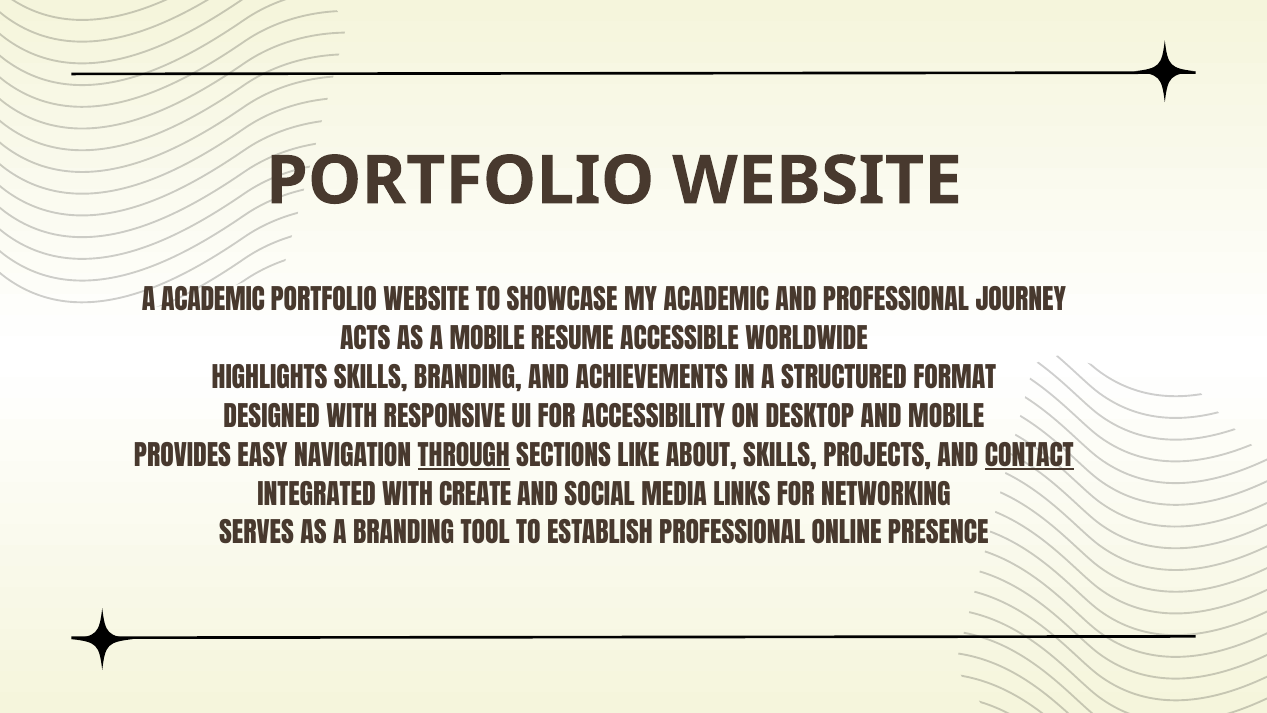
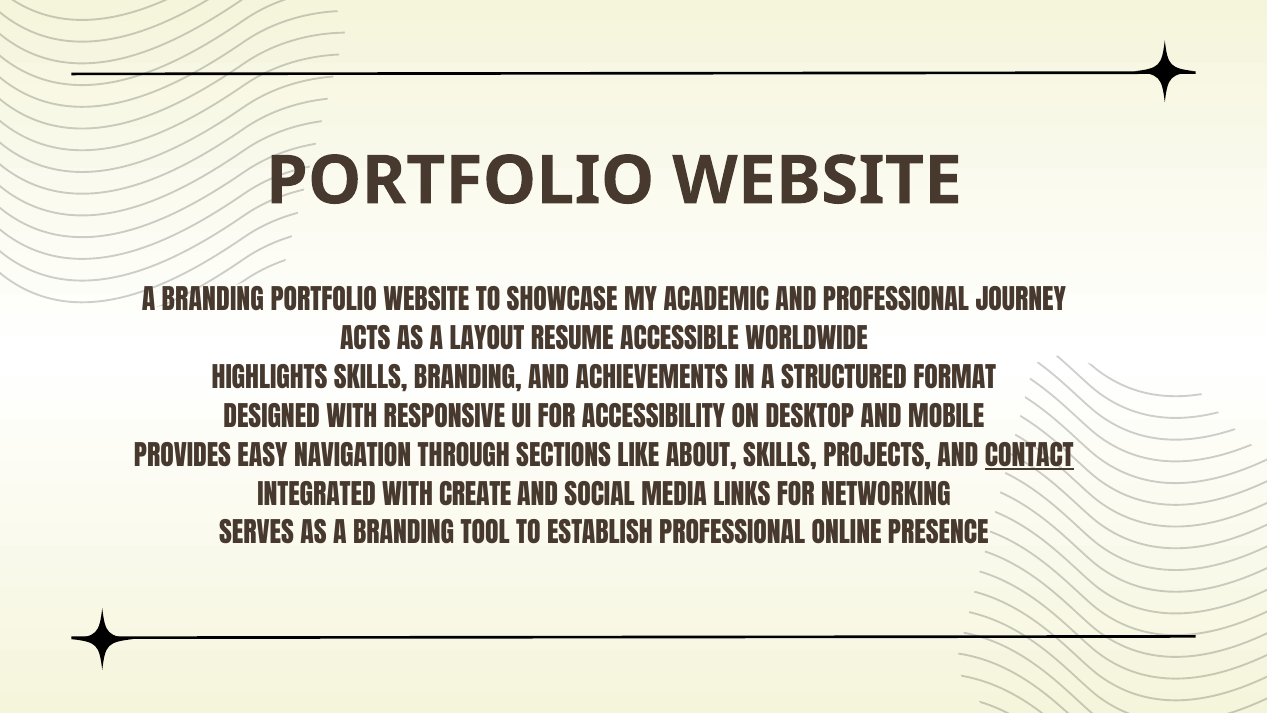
ACADEMIC: ACADEMIC -> BRANDING (213, 301)
A MOBILE: MOBILE -> LAYOUT (487, 340)
THROUGH underline: present -> none (464, 457)
